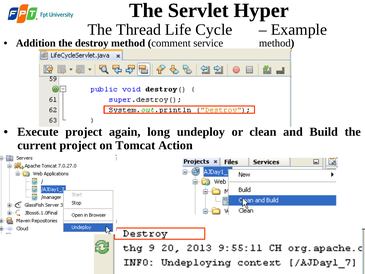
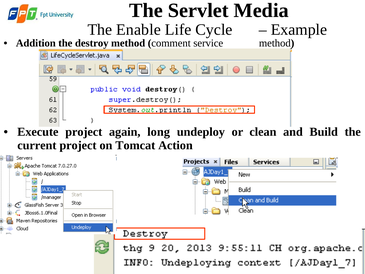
Hyper: Hyper -> Media (261, 10)
Thread: Thread -> Enable (138, 30)
